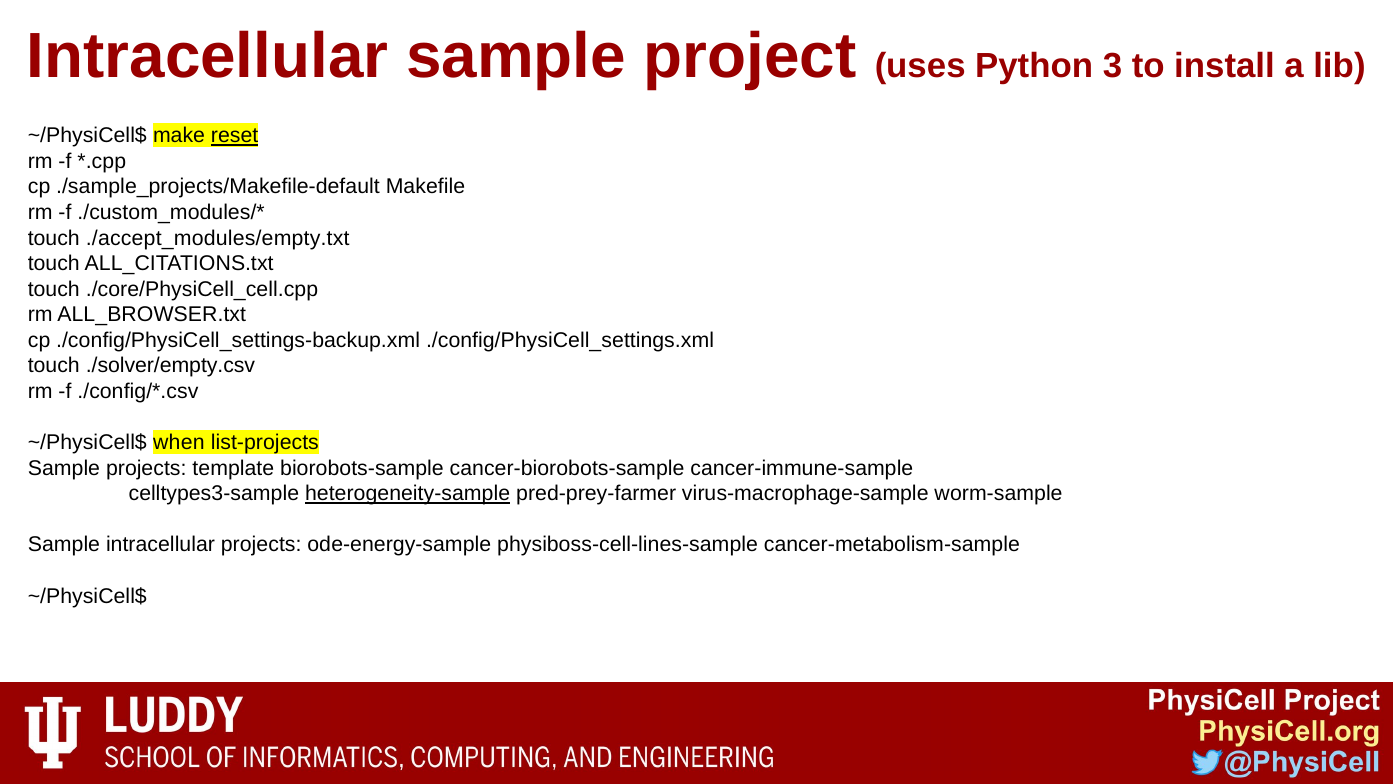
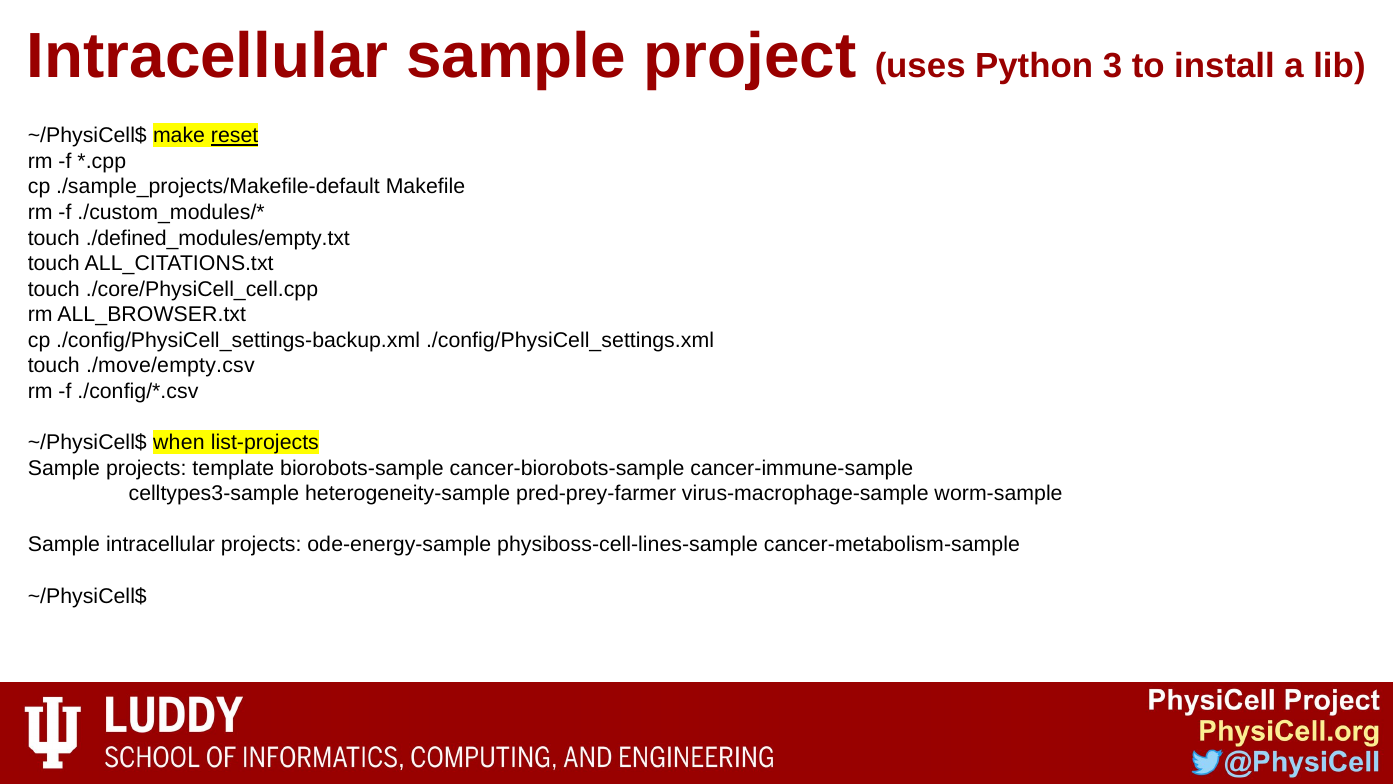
./accept_modules/empty.txt: ./accept_modules/empty.txt -> ./defined_modules/empty.txt (218, 238)
./solver/empty.csv: ./solver/empty.csv -> ./move/empty.csv (170, 366)
heterogeneity-sample underline: present -> none (408, 494)
